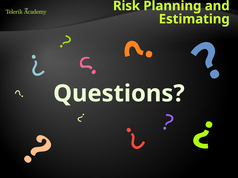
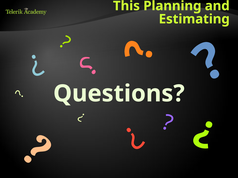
Risk: Risk -> This (126, 6)
